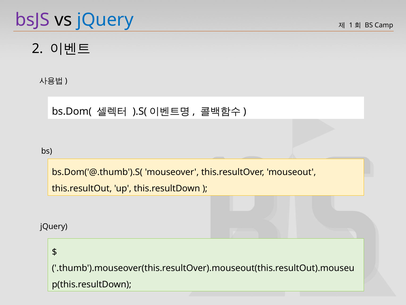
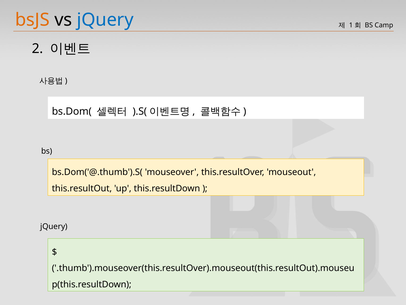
bsJS colour: purple -> orange (32, 20)
